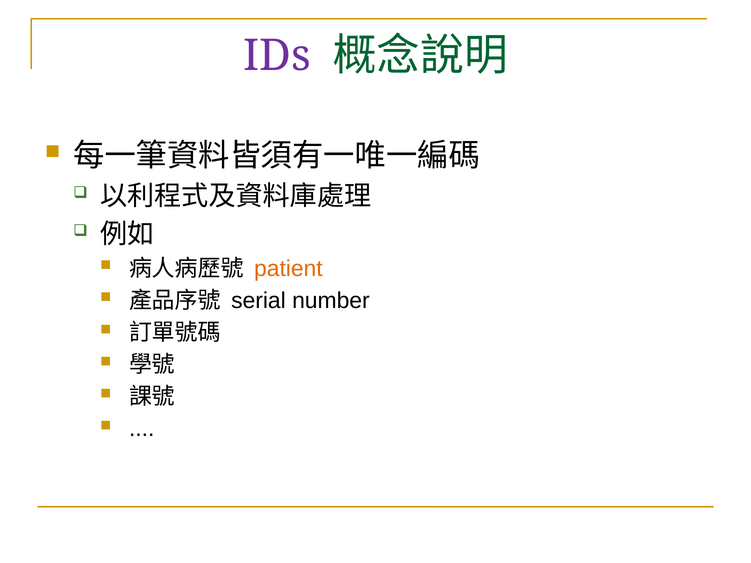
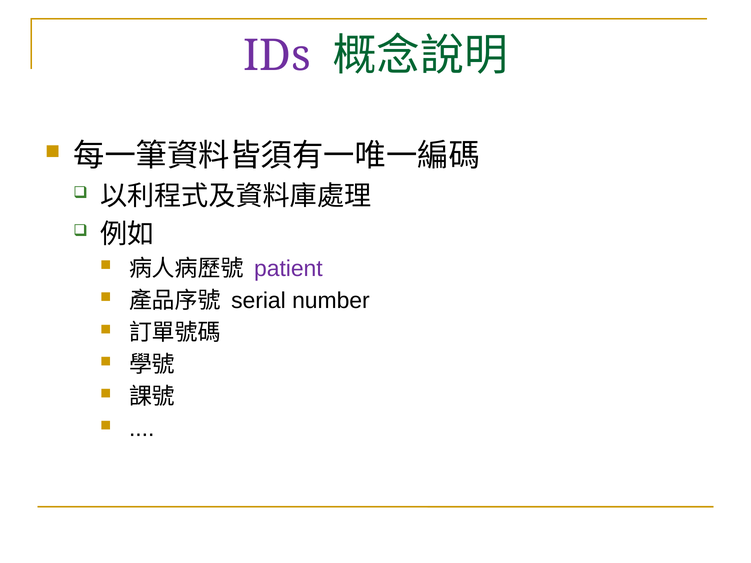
patient colour: orange -> purple (288, 269)
